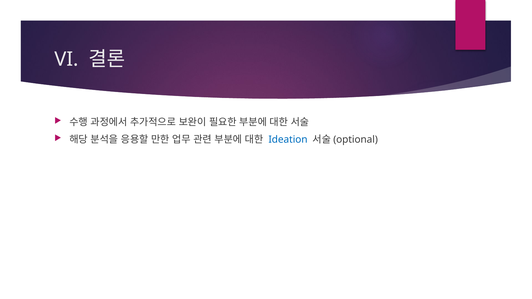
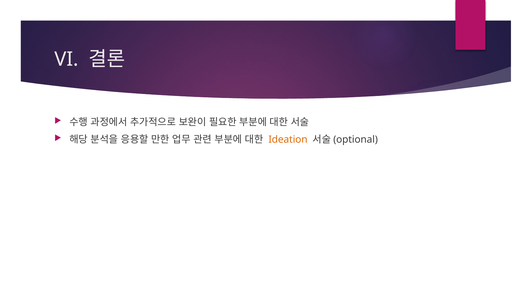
Ideation colour: blue -> orange (288, 140)
